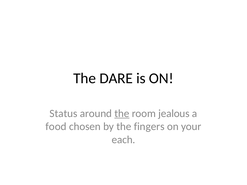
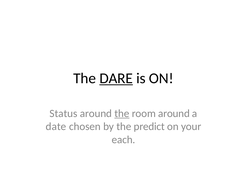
DARE underline: none -> present (116, 78)
room jealous: jealous -> around (174, 114)
food: food -> date (56, 127)
fingers: fingers -> predict (149, 127)
